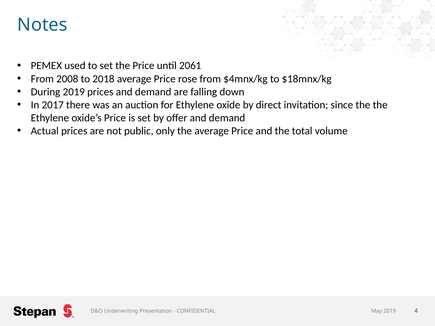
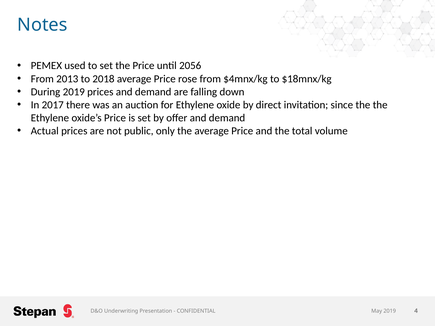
2061: 2061 -> 2056 (190, 66)
2008: 2008 -> 2013 (67, 79)
